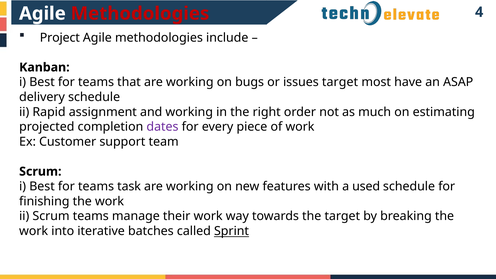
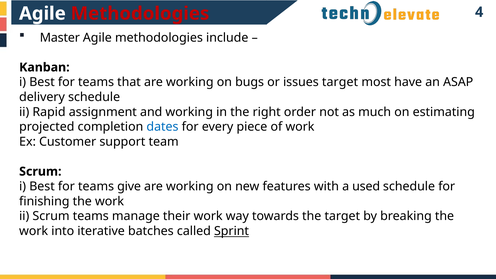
Project: Project -> Master (60, 38)
dates colour: purple -> blue (162, 127)
task: task -> give (129, 186)
